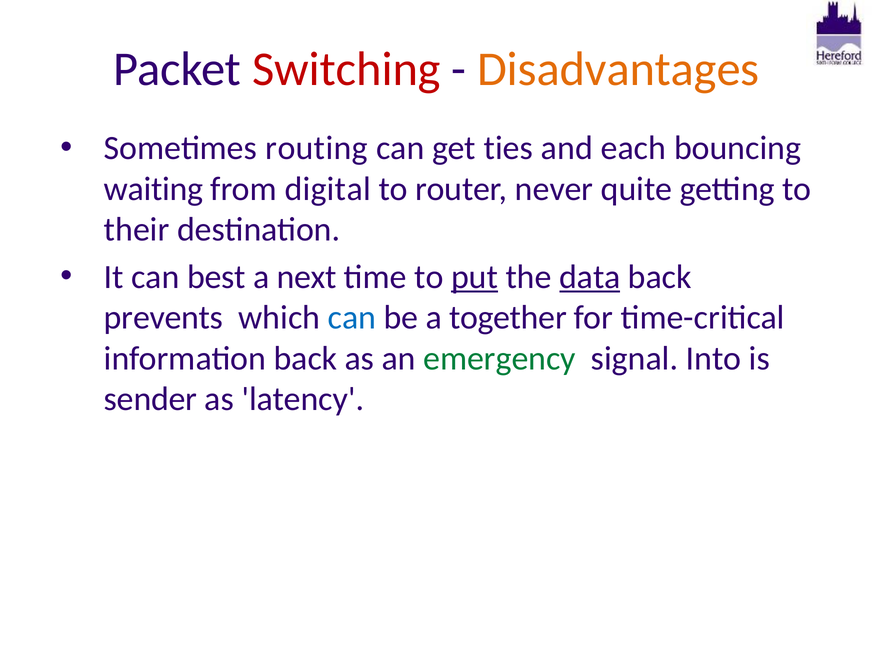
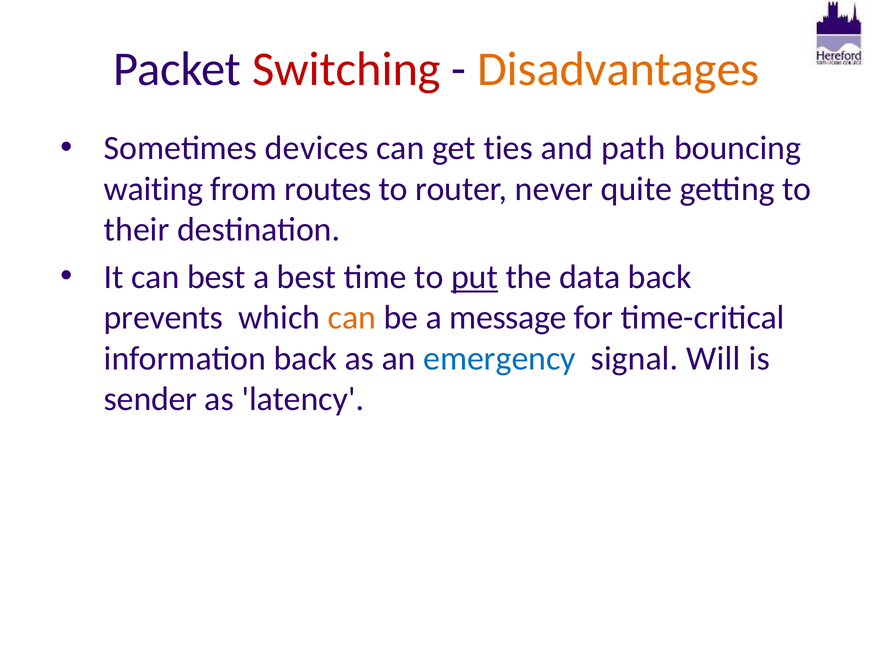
routing: routing -> devices (317, 148)
each: each -> path (633, 148)
digital: digital -> routes (328, 189)
a next: next -> best (307, 277)
data underline: present -> none (590, 277)
can colour: blue -> orange (352, 318)
together: together -> message (508, 318)
emergency colour: green -> blue (500, 358)
Into: Into -> Will (713, 358)
